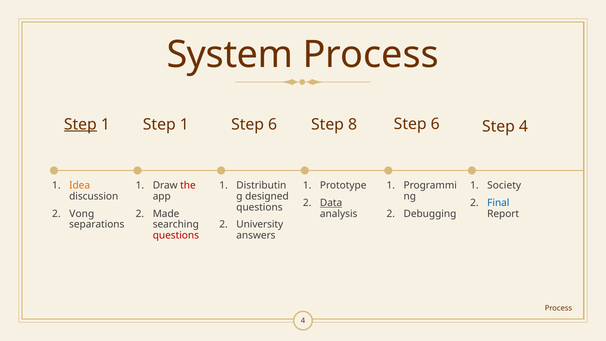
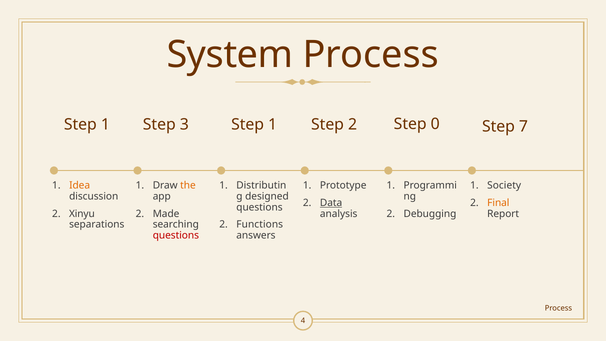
6: 6 -> 0 (435, 124)
Step underline: present -> none (80, 124)
1: 1 -> 3 (184, 124)
6: 6 -> 1 (273, 124)
Step 8: 8 -> 2 (353, 124)
Step 4: 4 -> 7 (524, 126)
the colour: red -> orange (188, 186)
Final colour: blue -> orange (498, 203)
Vong: Vong -> Xinyu (82, 214)
University: University -> Functions (260, 225)
